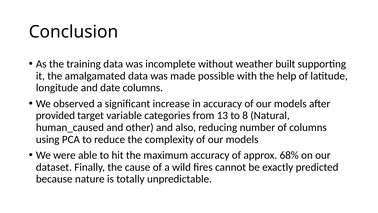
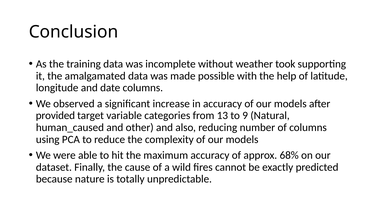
built: built -> took (285, 64)
8: 8 -> 9 (245, 115)
